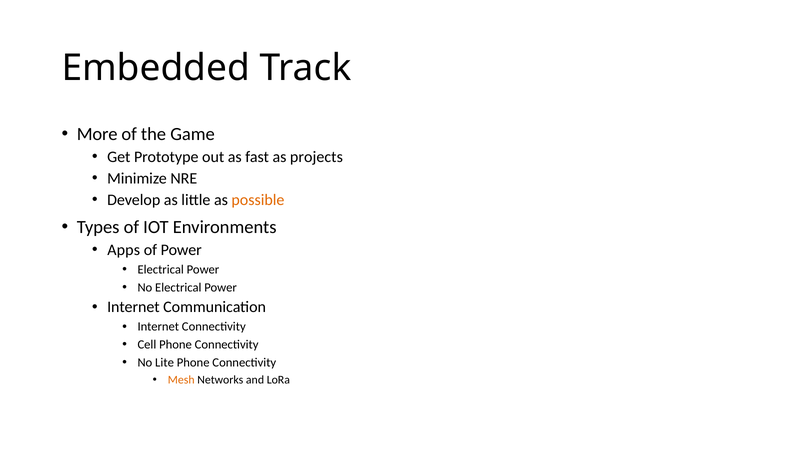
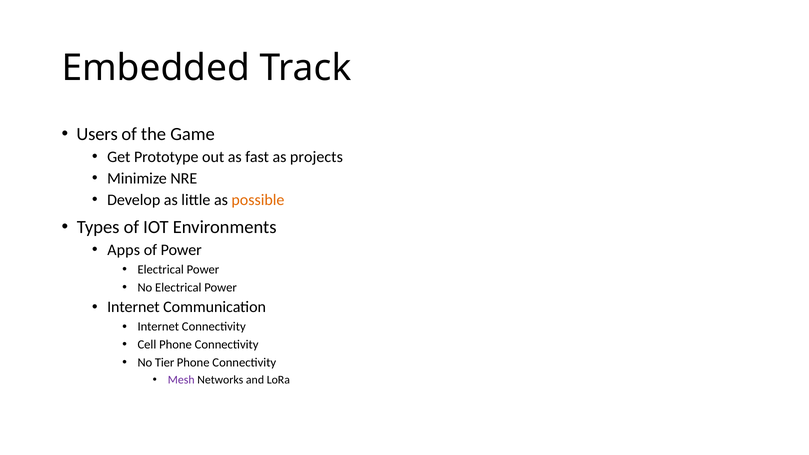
More: More -> Users (97, 134)
Lite: Lite -> Tier (165, 363)
Mesh colour: orange -> purple (181, 380)
